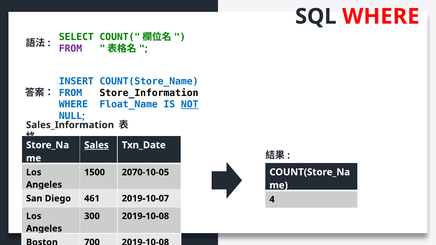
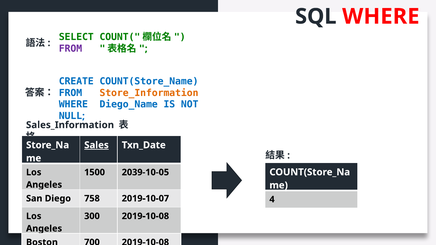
INSERT: INSERT -> CREATE (76, 81)
Store_Information colour: black -> orange (149, 93)
Float_Name: Float_Name -> Diego_Name (129, 105)
NOT underline: present -> none (190, 105)
2070-10-05: 2070-10-05 -> 2039-10-05 (145, 172)
461: 461 -> 758 (92, 199)
